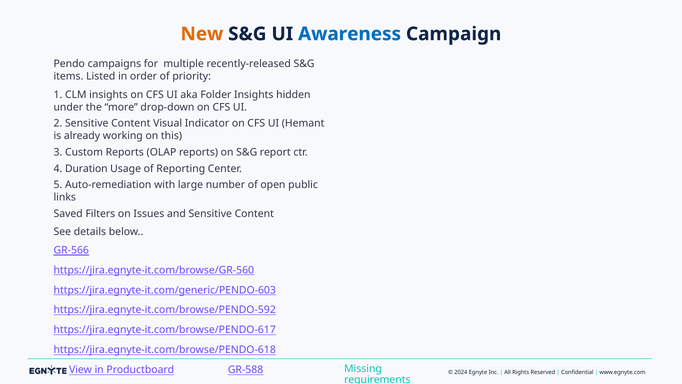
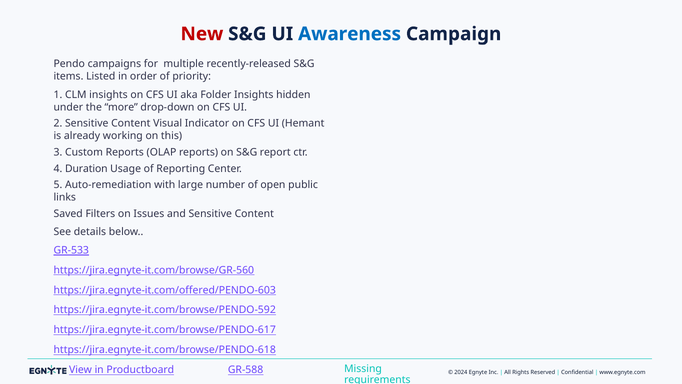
New colour: orange -> red (202, 34)
GR-566: GR-566 -> GR-533 (71, 250)
https://jira.egnyte-it.com/generic/PENDO-603: https://jira.egnyte-it.com/generic/PENDO-603 -> https://jira.egnyte-it.com/offered/PENDO-603 (165, 290)
